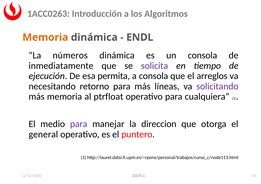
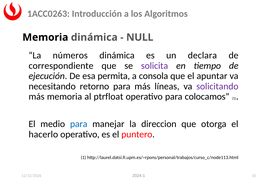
Memoria colour: orange -> black (45, 37)
ENDL: ENDL -> NULL (140, 37)
un consola: consola -> declara (202, 55)
inmediatamente: inmediatamente -> correspondiente (61, 66)
arreglos: arreglos -> apuntar (212, 76)
cualquiera: cualquiera -> colocamos (207, 97)
para colour: purple -> blue (79, 124)
general: general -> hacerlo (43, 134)
